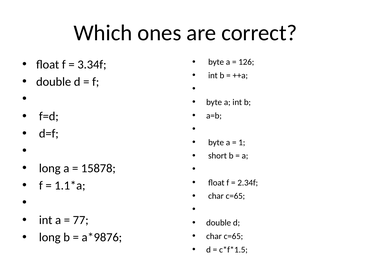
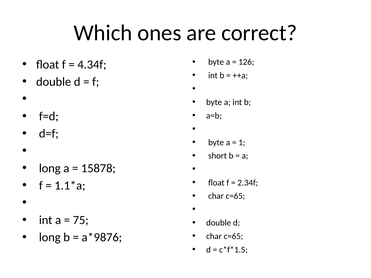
3.34f: 3.34f -> 4.34f (92, 65)
77: 77 -> 75 (81, 220)
